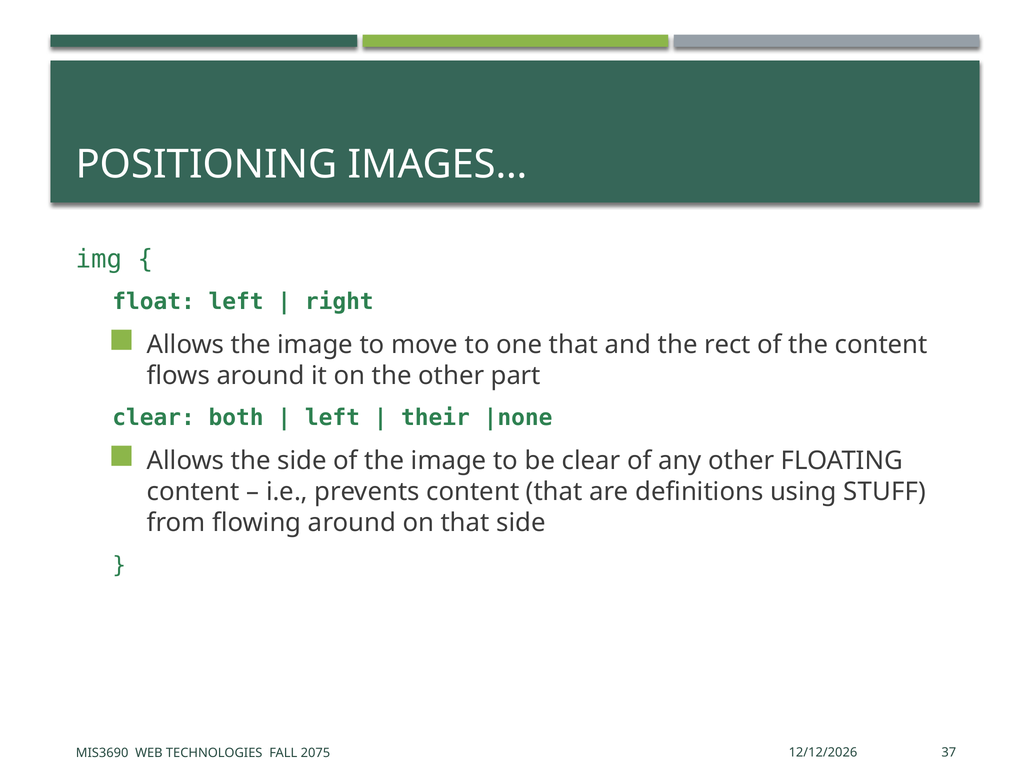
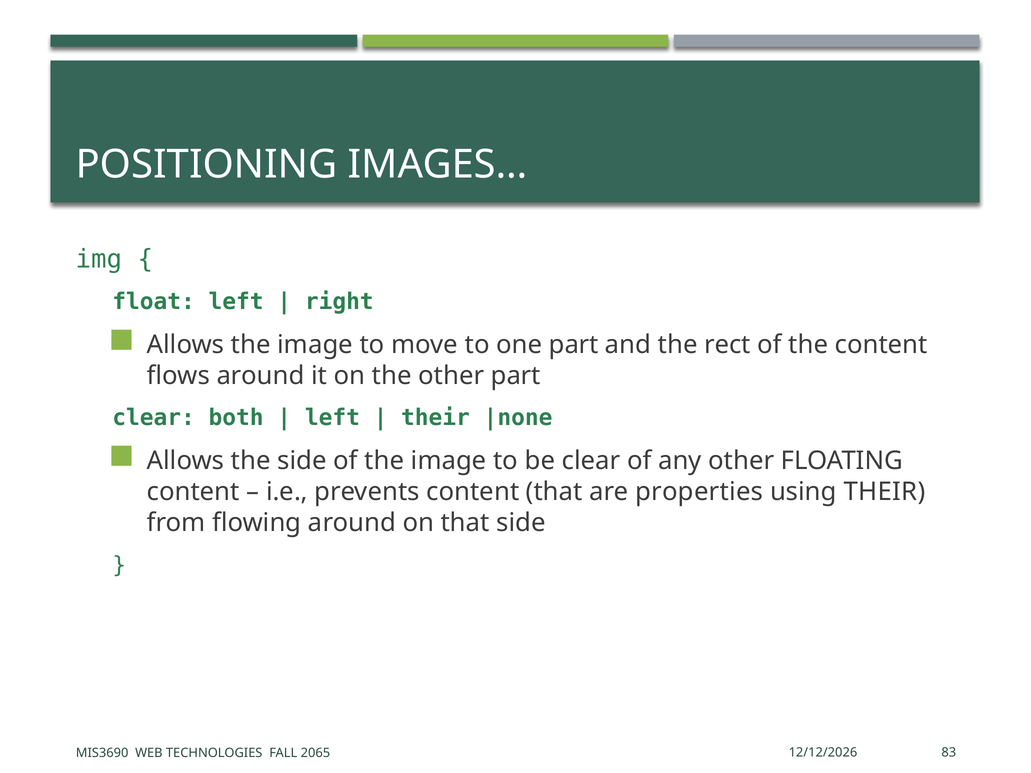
one that: that -> part (574, 345)
definitions: definitions -> properties (699, 492)
using STUFF: STUFF -> THEIR (885, 492)
37: 37 -> 83 (949, 753)
2075: 2075 -> 2065 (315, 753)
